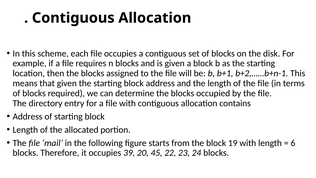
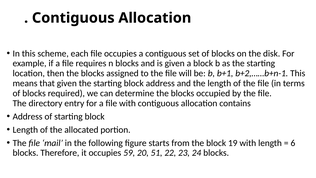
39: 39 -> 59 (129, 153)
45: 45 -> 51 (157, 153)
